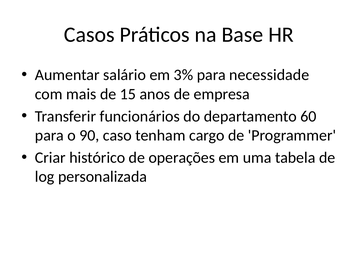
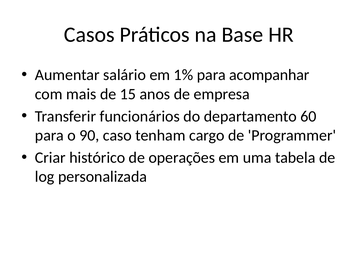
3%: 3% -> 1% (183, 75)
necessidade: necessidade -> acompanhar (269, 75)
